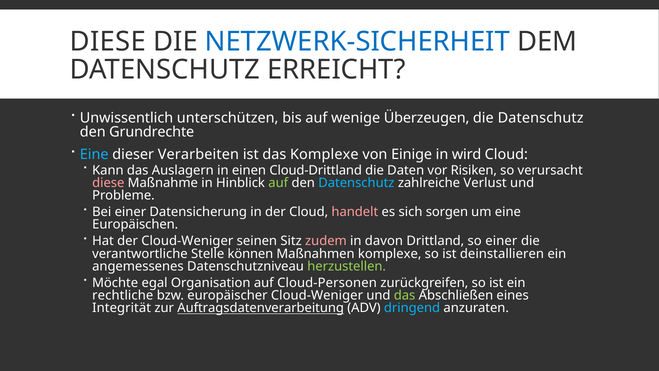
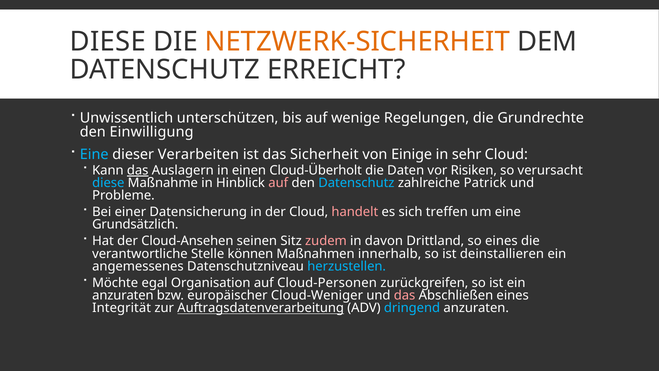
NETZWERK-SICHERHEIT colour: blue -> orange (357, 41)
Überzeugen: Überzeugen -> Regelungen (427, 118)
die Datenschutz: Datenschutz -> Grundrechte (541, 118)
Grundrechte: Grundrechte -> Einwilligung (152, 132)
das Komplexe: Komplexe -> Sicherheit (324, 154)
wird: wird -> sehr (467, 154)
das underline: none -> present (138, 170)
Cloud-Drittland: Cloud-Drittland -> Cloud-Überholt (316, 170)
diese colour: pink -> light blue (108, 183)
auf colour: light green -> pink (278, 183)
Verlust: Verlust -> Patrick (485, 183)
sorgen: sorgen -> treffen (447, 212)
Europäischen: Europäischen -> Grundsätzlich (135, 224)
der Cloud-Weniger: Cloud-Weniger -> Cloud-Ansehen (187, 241)
so einer: einer -> eines (501, 241)
Maßnahmen komplexe: komplexe -> innerhalb (390, 254)
herzustellen colour: light green -> light blue (347, 266)
rechtliche: rechtliche -> anzuraten (123, 295)
das colour: light green -> pink (405, 295)
